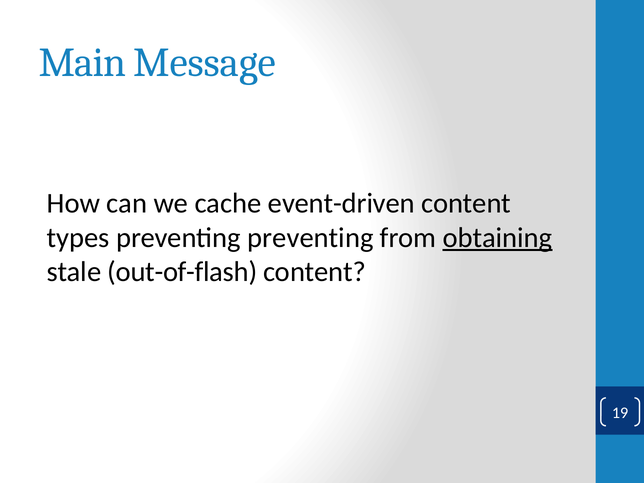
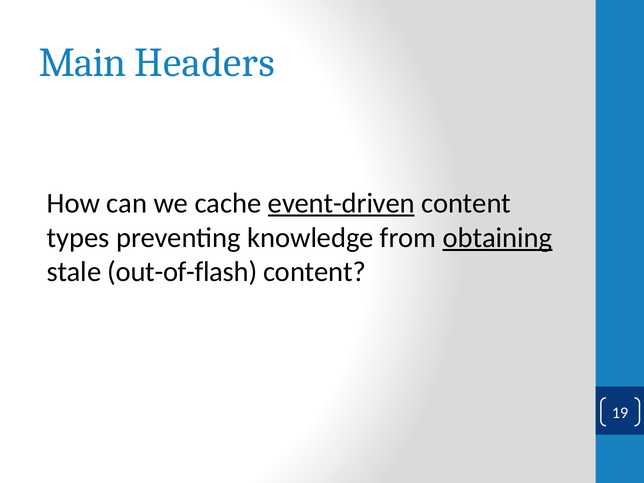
Message: Message -> Headers (204, 62)
event-driven underline: none -> present (341, 203)
preventing preventing: preventing -> knowledge (311, 238)
